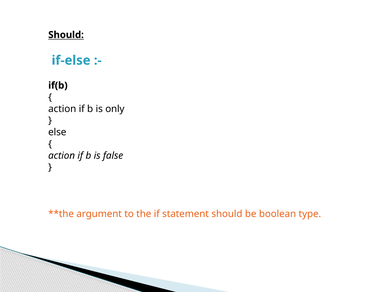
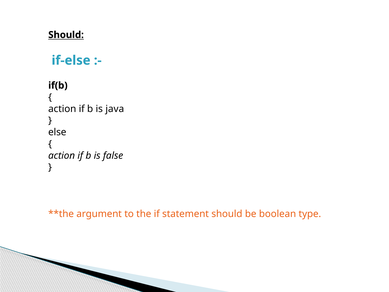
only: only -> java (115, 109)
